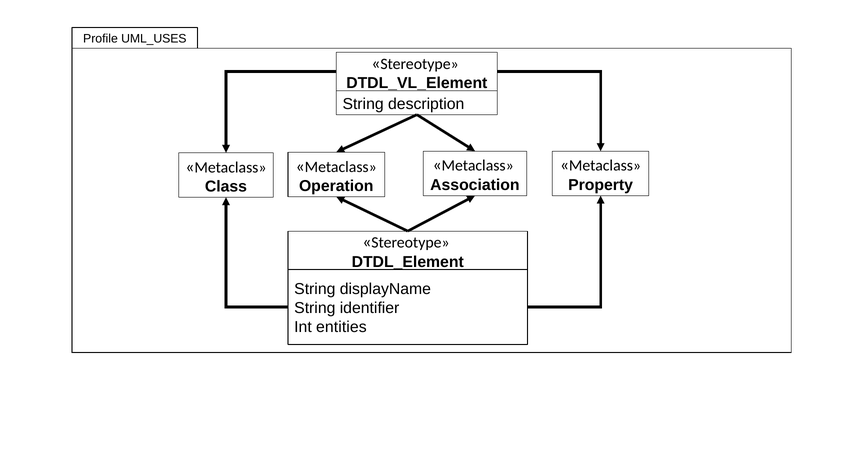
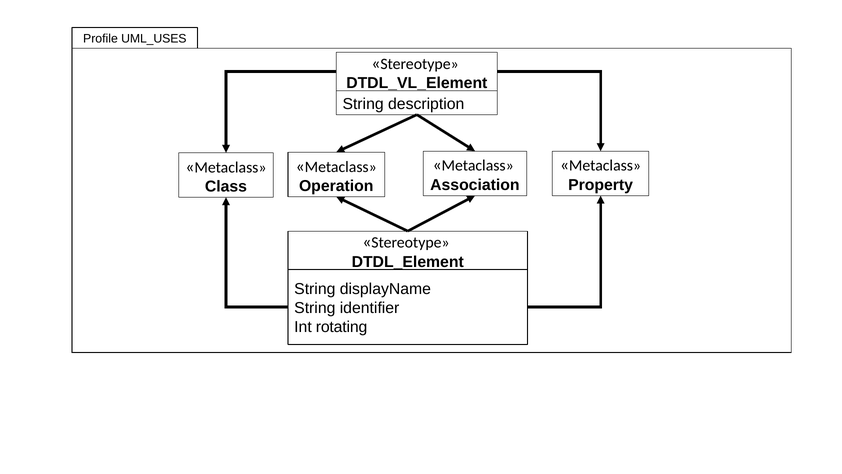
entities: entities -> rotating (342, 327)
